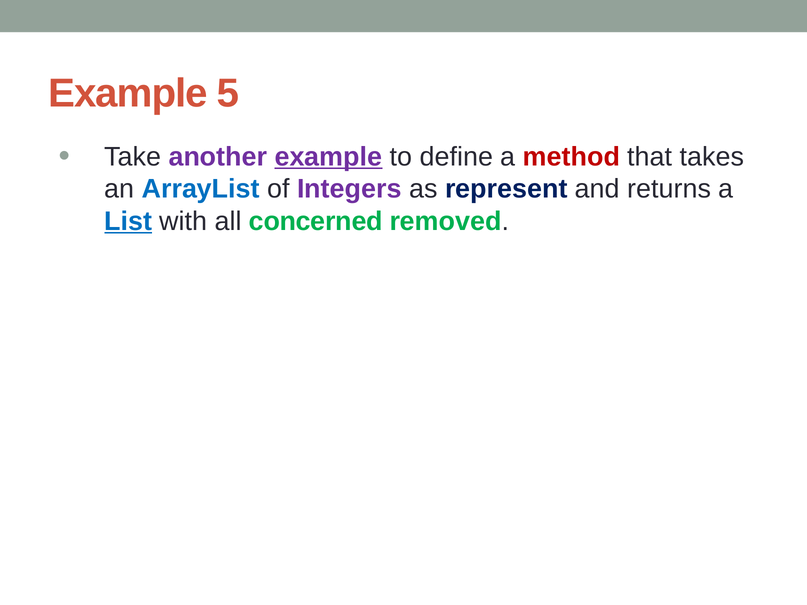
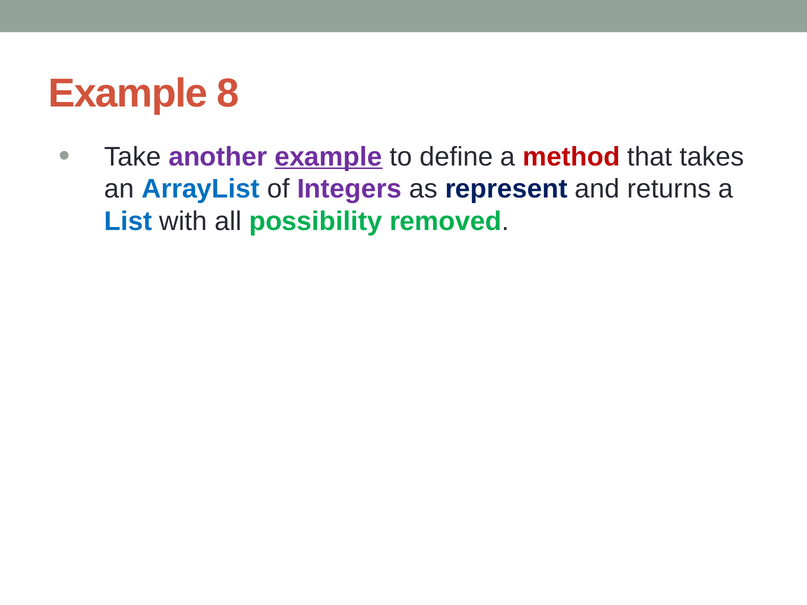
5: 5 -> 8 (228, 94)
List underline: present -> none (128, 221)
concerned: concerned -> possibility (316, 221)
